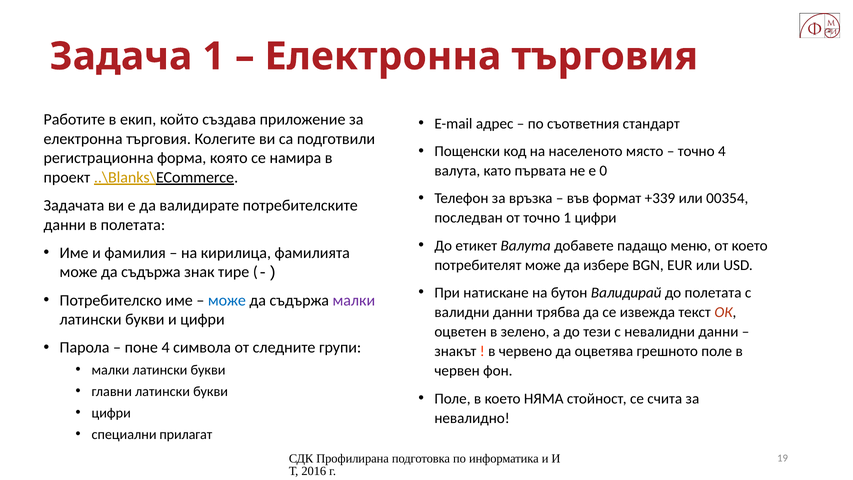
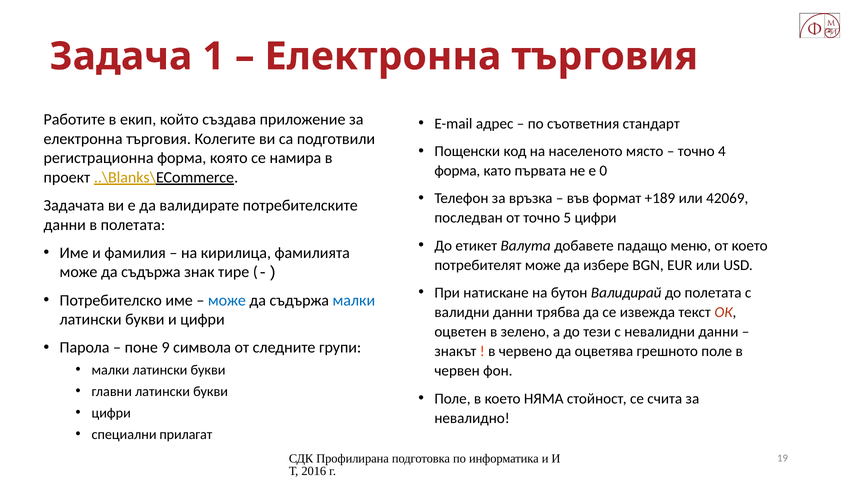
валута: валута -> форма (457, 171)
+339: +339 -> +189 (660, 198)
00354: 00354 -> 42069 (727, 198)
точно 1: 1 -> 5 (567, 218)
малки colour: purple -> blue (354, 300)
поне 4: 4 -> 9 (166, 347)
